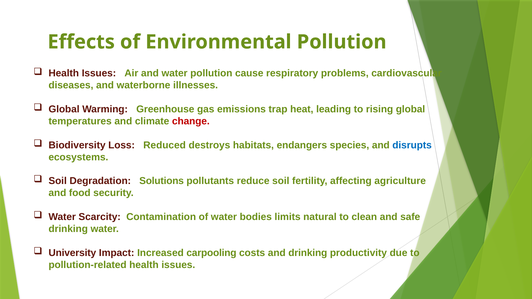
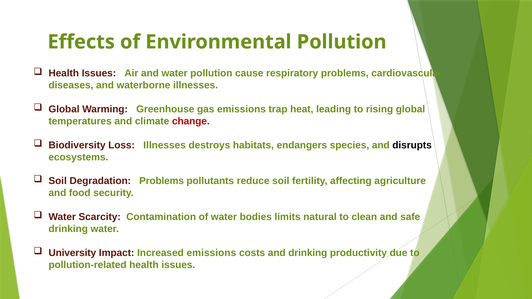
Loss Reduced: Reduced -> Illnesses (165, 145)
disrupts colour: blue -> black (412, 145)
Degradation Solutions: Solutions -> Problems (162, 181)
Increased carpooling: carpooling -> emissions (211, 253)
